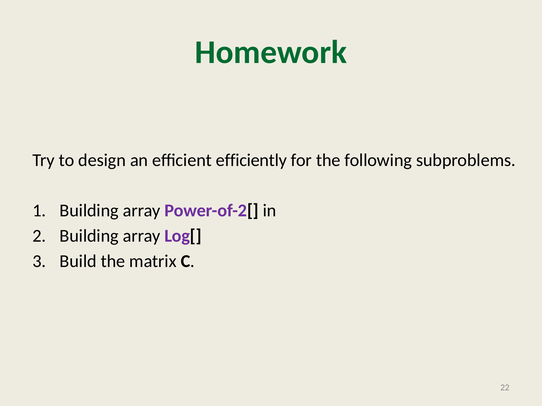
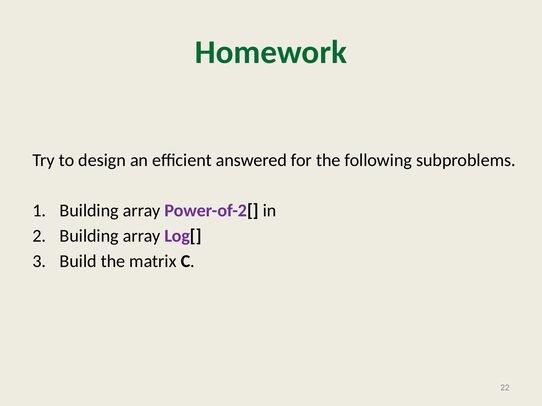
efficiently: efficiently -> answered (251, 160)
